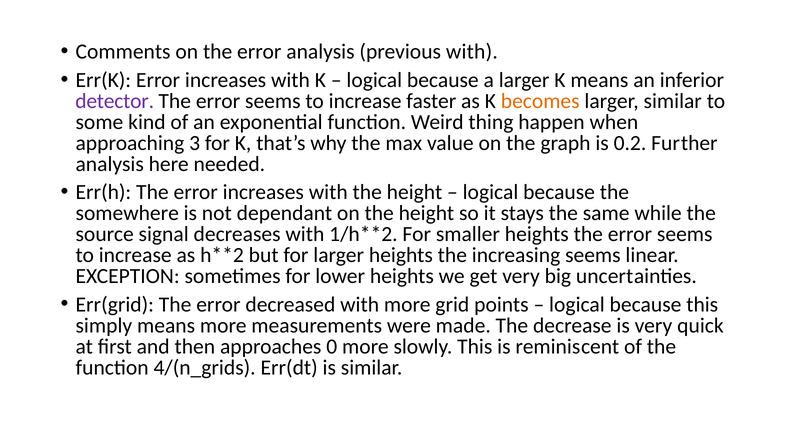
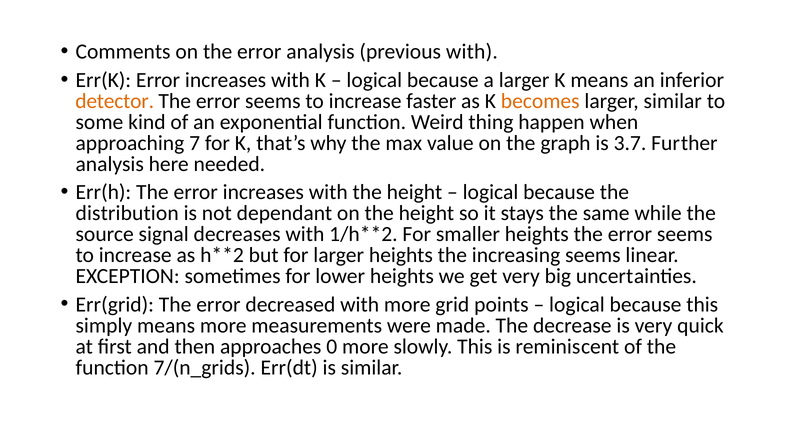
detector colour: purple -> orange (115, 101)
3: 3 -> 7 (195, 143)
0.2: 0.2 -> 3.7 (630, 143)
somewhere: somewhere -> distribution (127, 213)
4/(n_grids: 4/(n_grids -> 7/(n_grids (205, 367)
